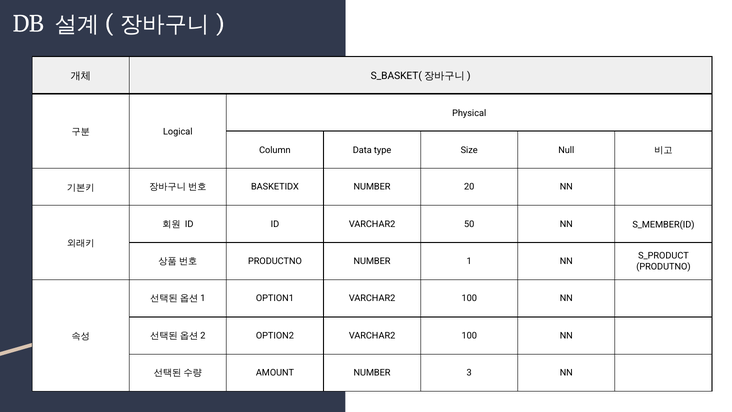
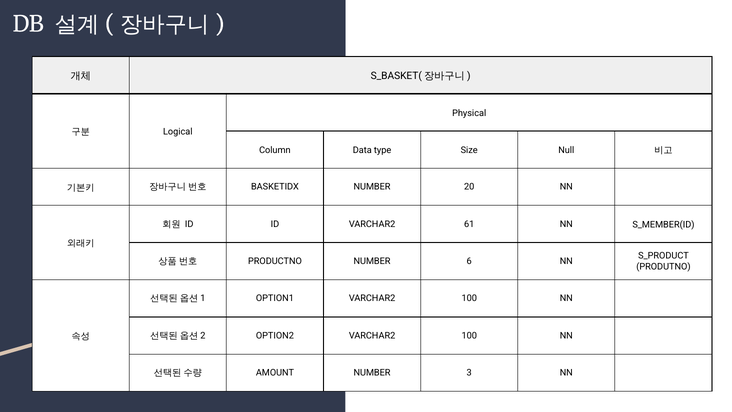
50: 50 -> 61 (469, 224)
1: 1 -> 6 (469, 261)
